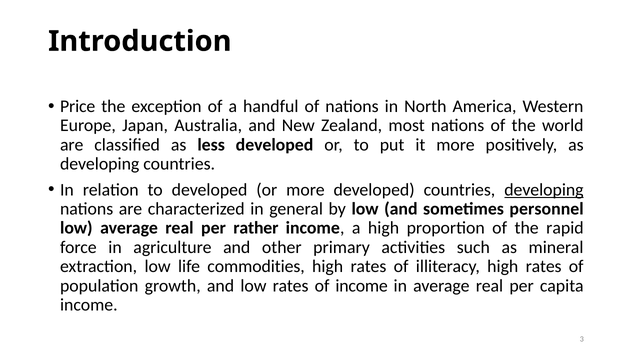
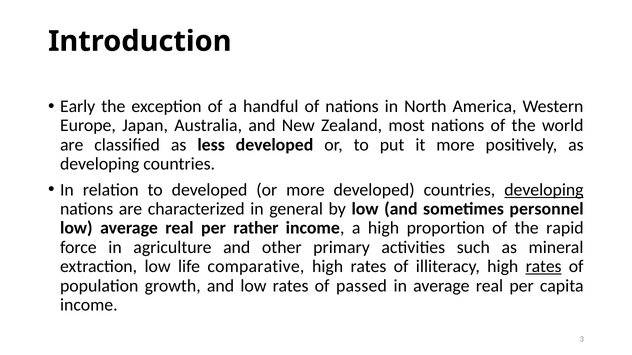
Price: Price -> Early (78, 107)
commodities: commodities -> comparative (256, 267)
rates underline: none -> present (544, 267)
of income: income -> passed (361, 286)
